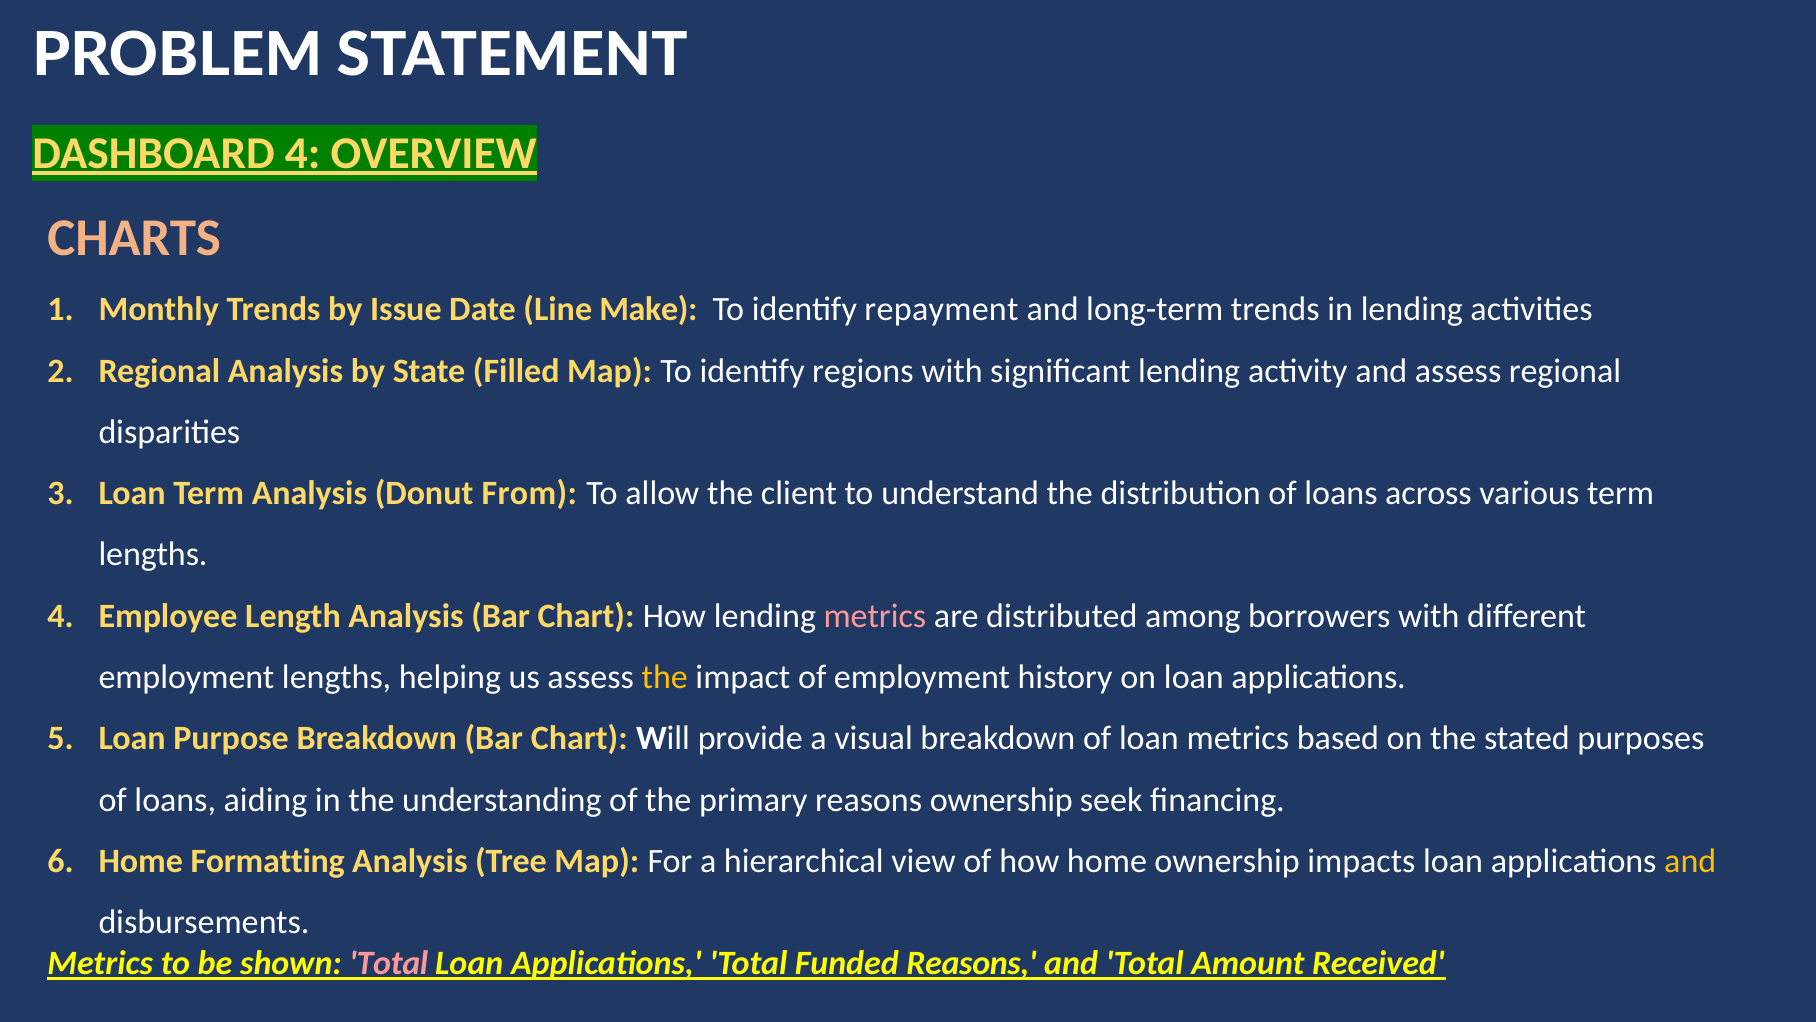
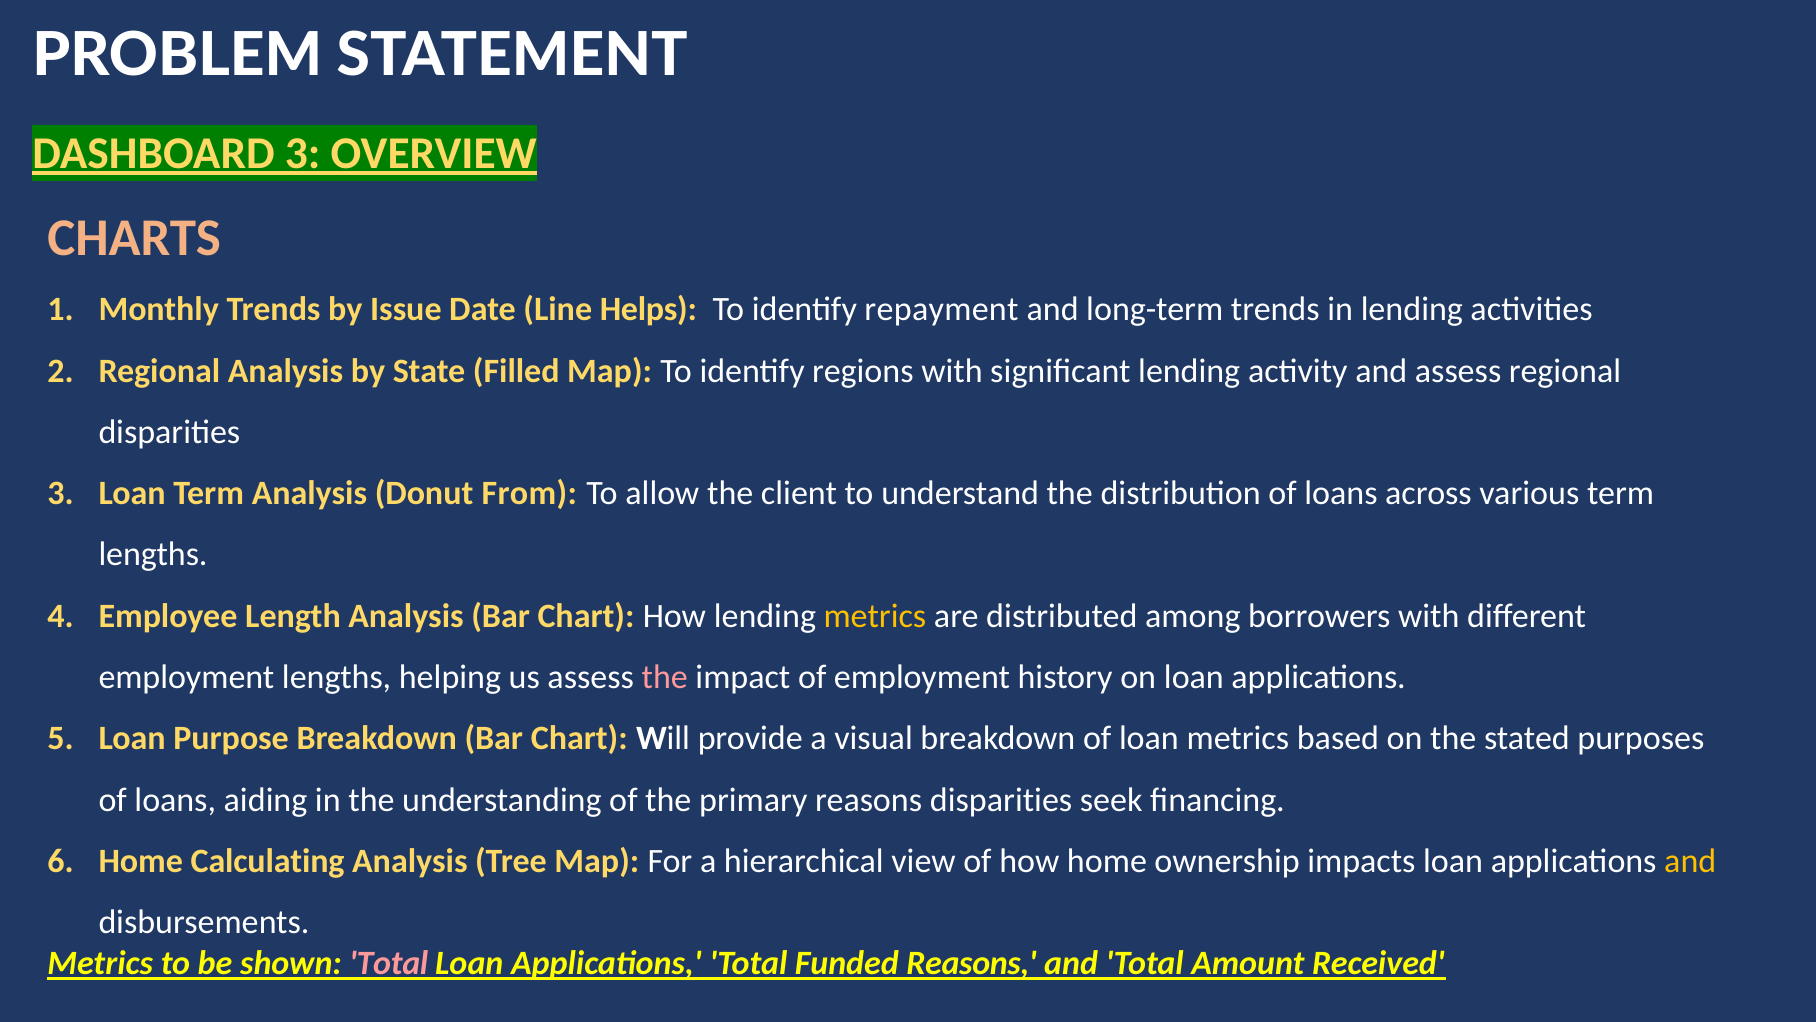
DASHBOARD 4: 4 -> 3 (303, 153)
Make: Make -> Helps (648, 309)
metrics colour: pink -> yellow (875, 616)
the colour: yellow -> pink (665, 677)
reasons ownership: ownership -> disparities (1001, 800)
Formatting: Formatting -> Calculating (268, 861)
